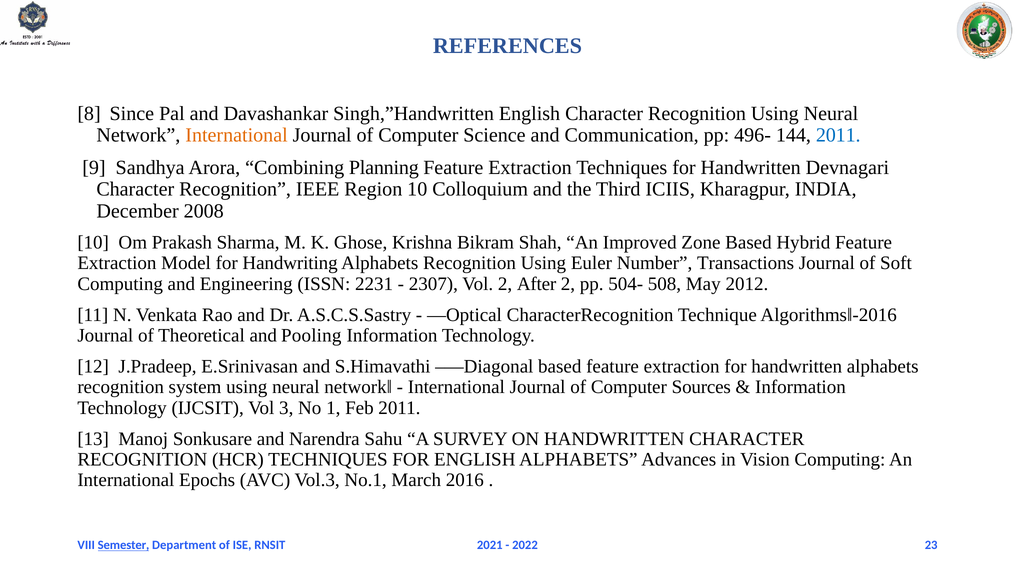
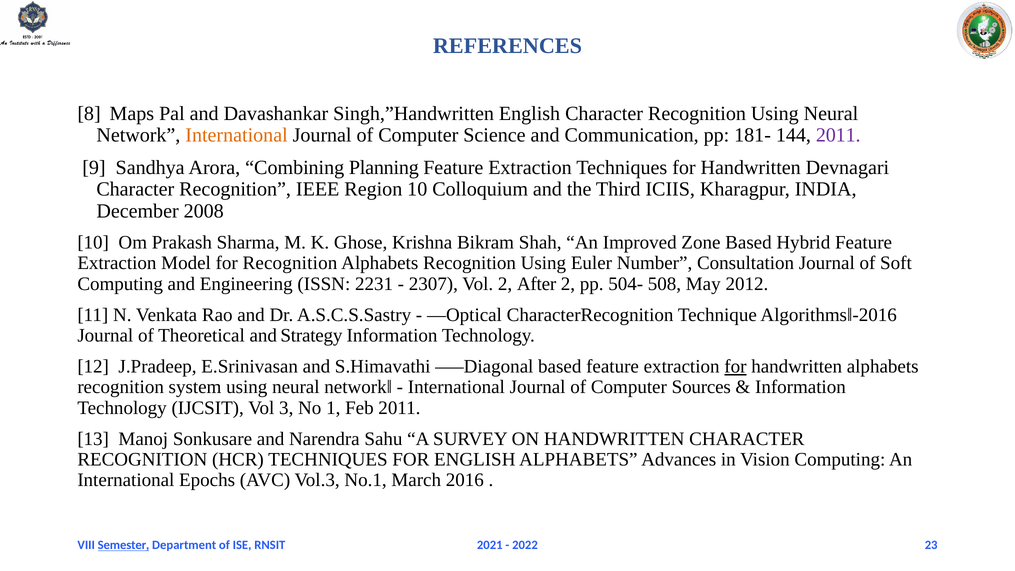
Since: Since -> Maps (132, 114)
496-: 496- -> 181- (753, 135)
2011 colour: blue -> purple (838, 135)
for Handwriting: Handwriting -> Recognition (290, 263)
Transactions: Transactions -> Consultation (746, 263)
Pooling: Pooling -> Strategy (311, 335)
for underline: none -> present (735, 367)
